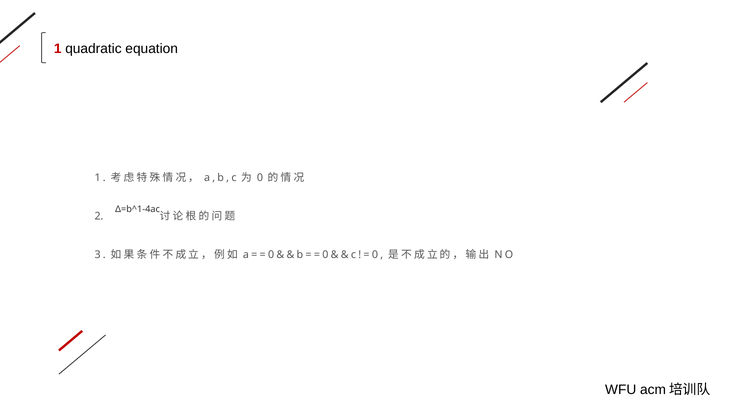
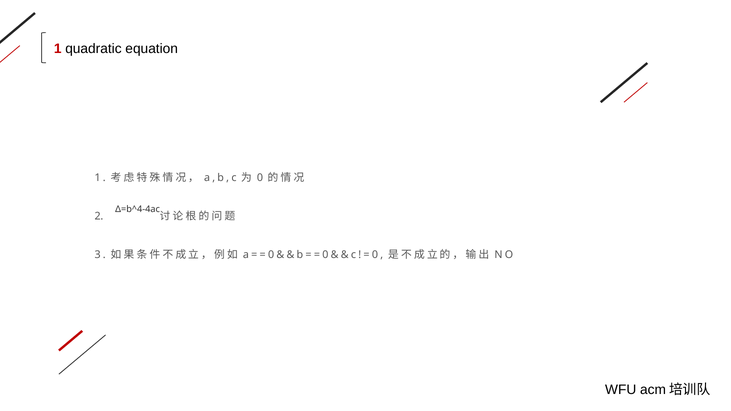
Δ=b^1-4ac: Δ=b^1-4ac -> Δ=b^4-4ac (138, 209)
